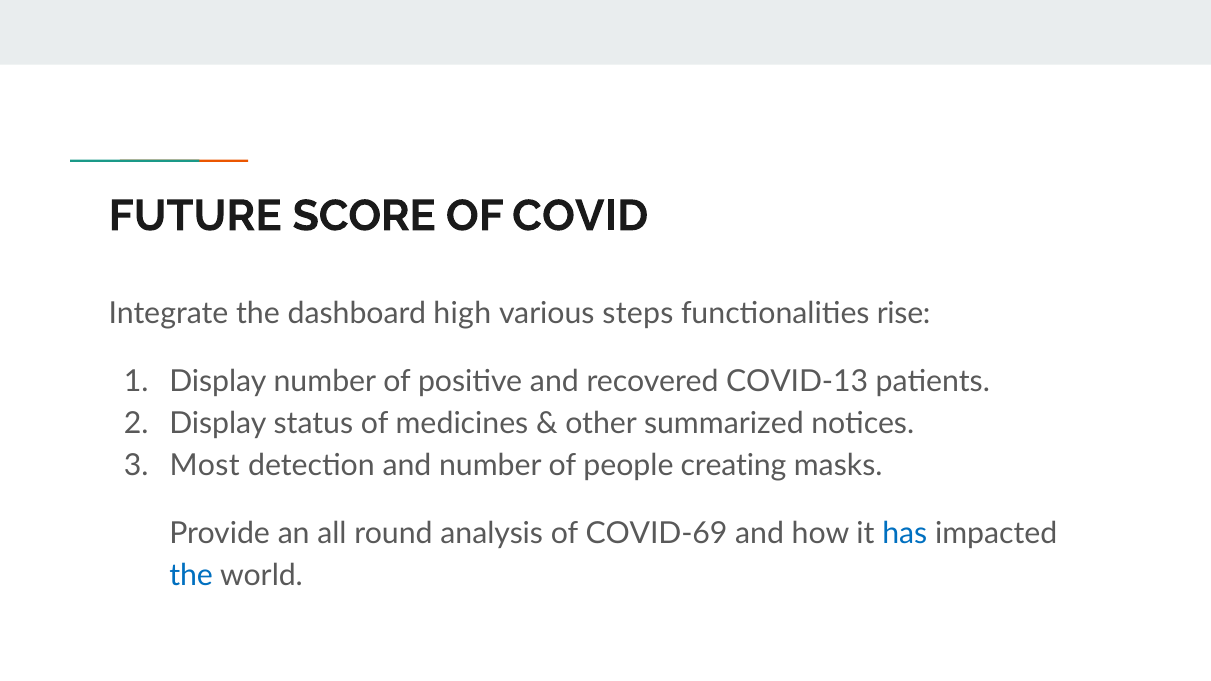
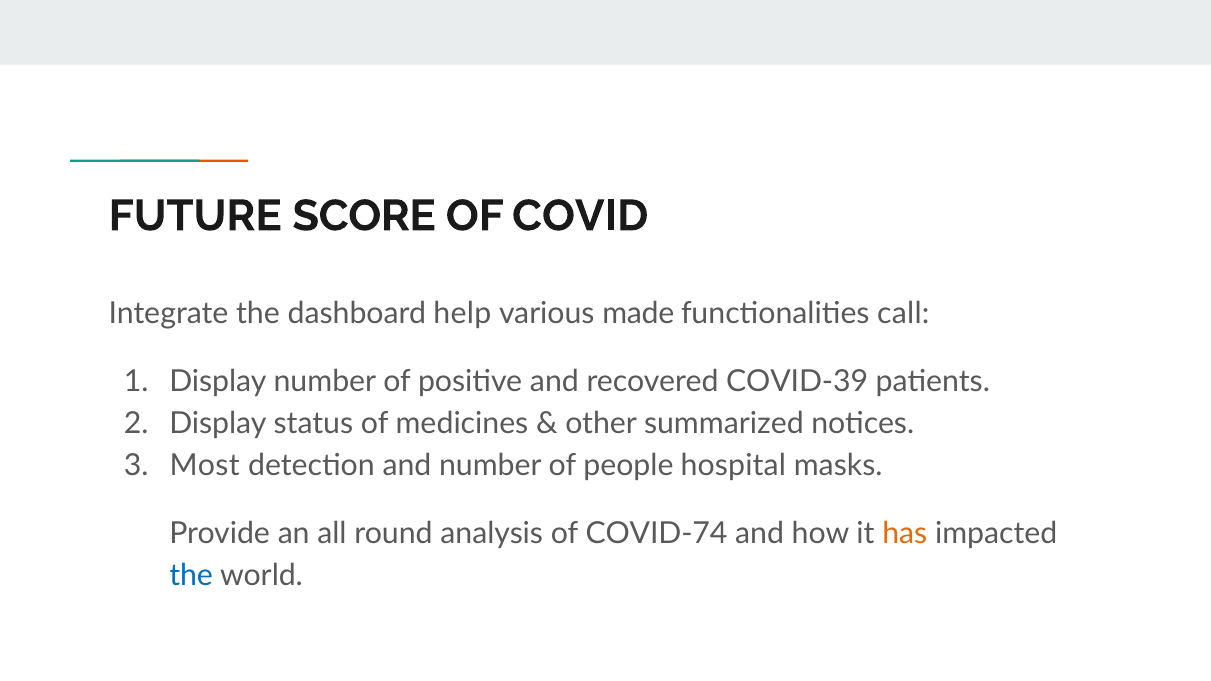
high: high -> help (462, 313)
steps: steps -> made (638, 313)
rise: rise -> call (903, 313)
COVID-13: COVID-13 -> COVID-39 (797, 382)
creating: creating -> hospital (733, 465)
COVID-69: COVID-69 -> COVID-74 (656, 534)
has colour: blue -> orange (905, 534)
